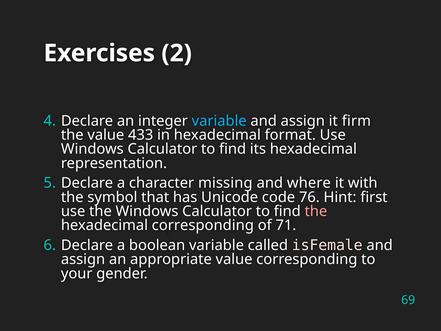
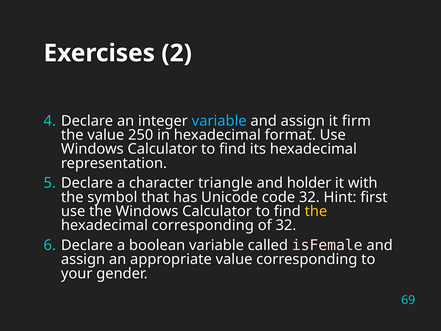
433: 433 -> 250 (141, 135)
missing: missing -> triangle (225, 183)
where: where -> holder (309, 183)
code 76: 76 -> 32 (309, 197)
the colour: pink -> yellow (316, 211)
of 71: 71 -> 32 (286, 225)
